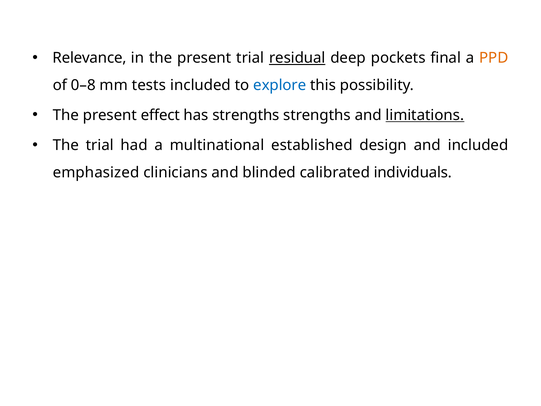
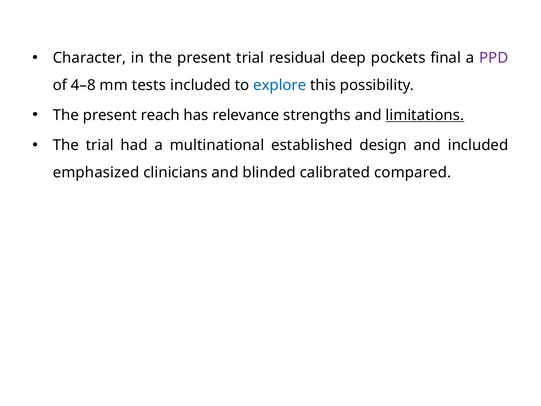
Relevance: Relevance -> Character (89, 58)
residual underline: present -> none (297, 58)
PPD colour: orange -> purple (494, 58)
0–8: 0–8 -> 4–8 (83, 85)
effect: effect -> reach (160, 115)
has strengths: strengths -> relevance (246, 115)
individuals: individuals -> compared (413, 172)
